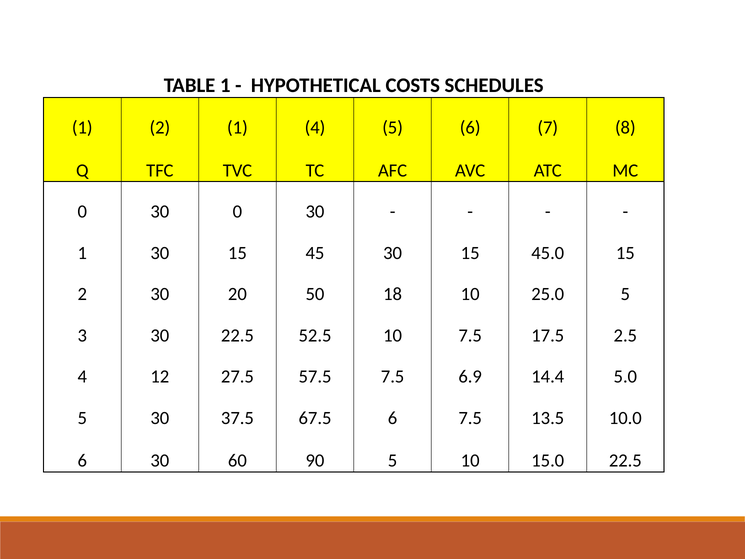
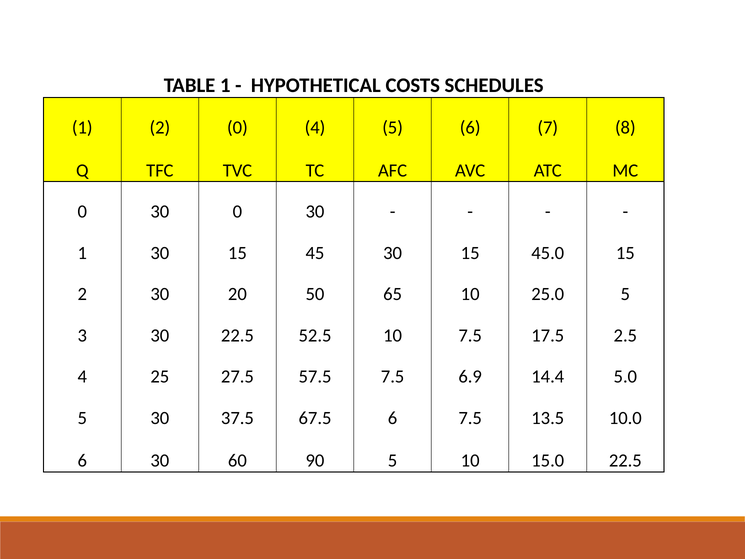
2 1: 1 -> 0 (237, 128)
18: 18 -> 65 (393, 294)
12: 12 -> 25 (160, 377)
